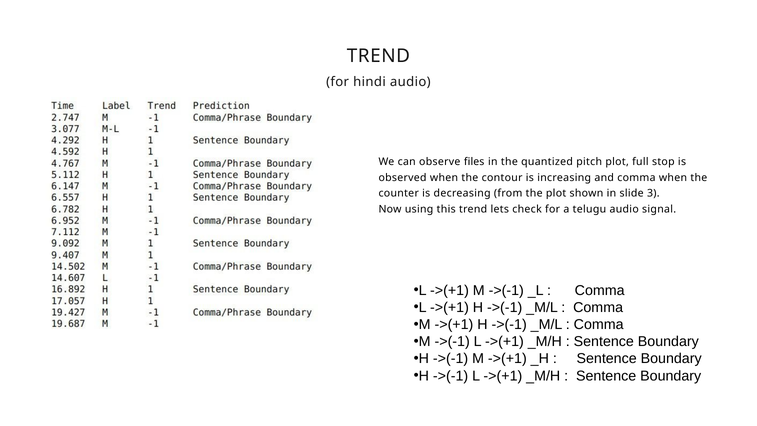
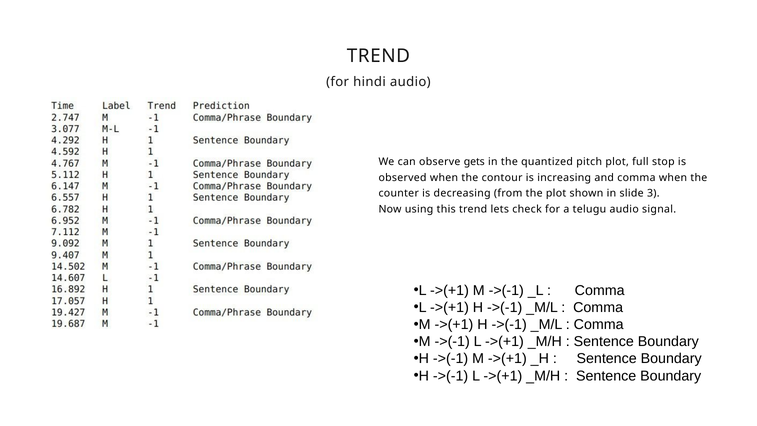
files: files -> gets (474, 162)
